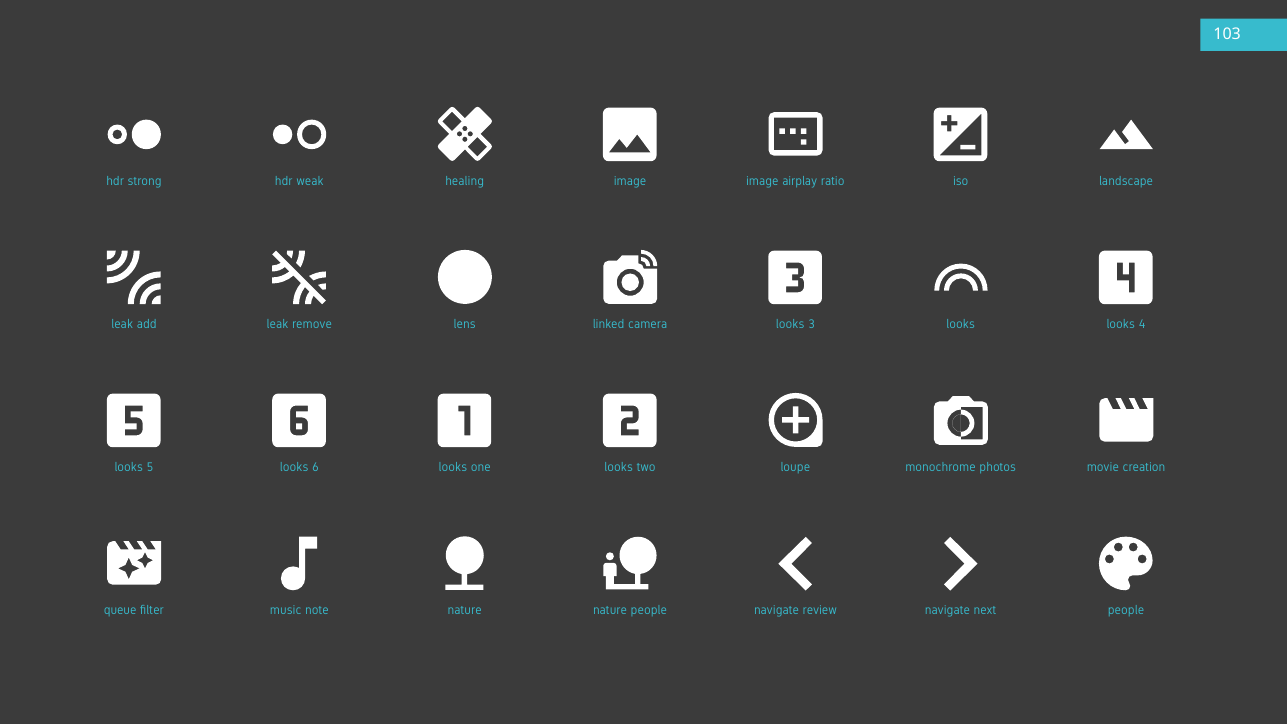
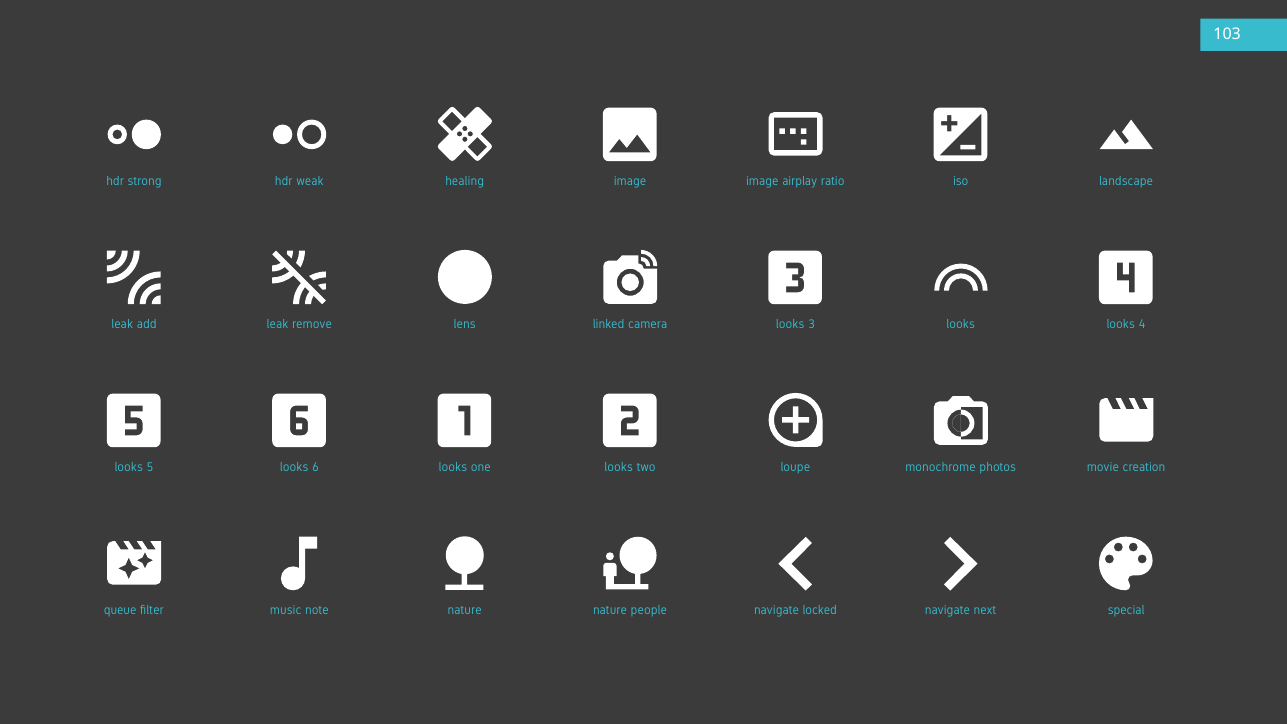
review: review -> locked (820, 610)
next people: people -> special (1126, 610)
